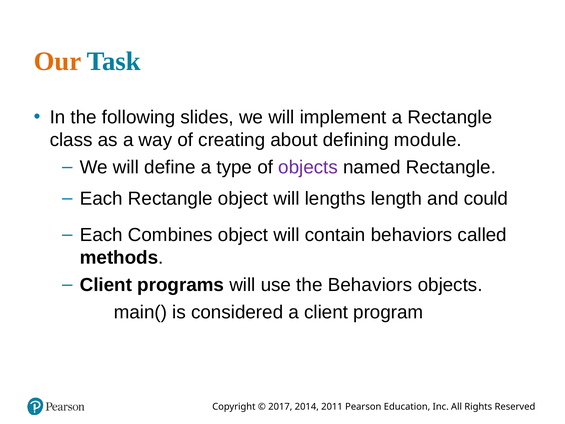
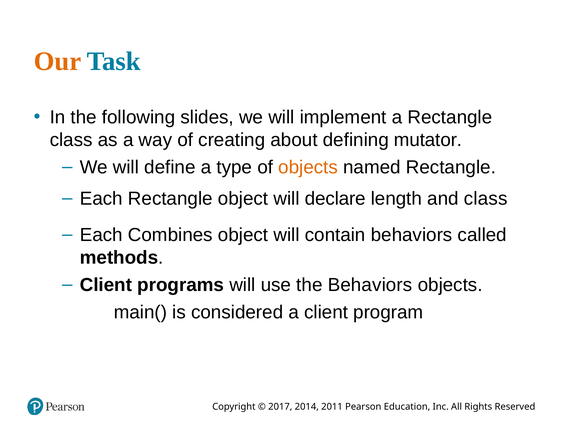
module: module -> mutator (428, 140)
objects colour: purple -> orange (308, 167)
lengths: lengths -> declare (335, 199)
and could: could -> class (486, 199)
